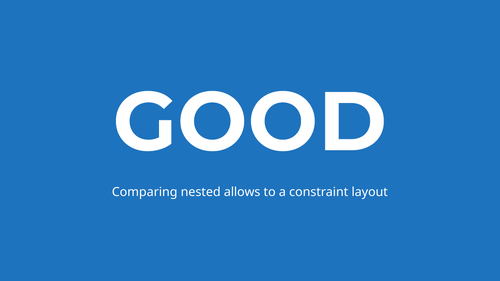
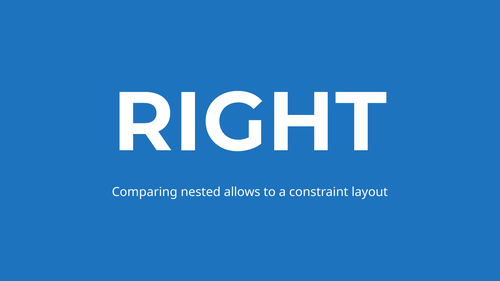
GOOD: GOOD -> RIGHT (250, 123)
